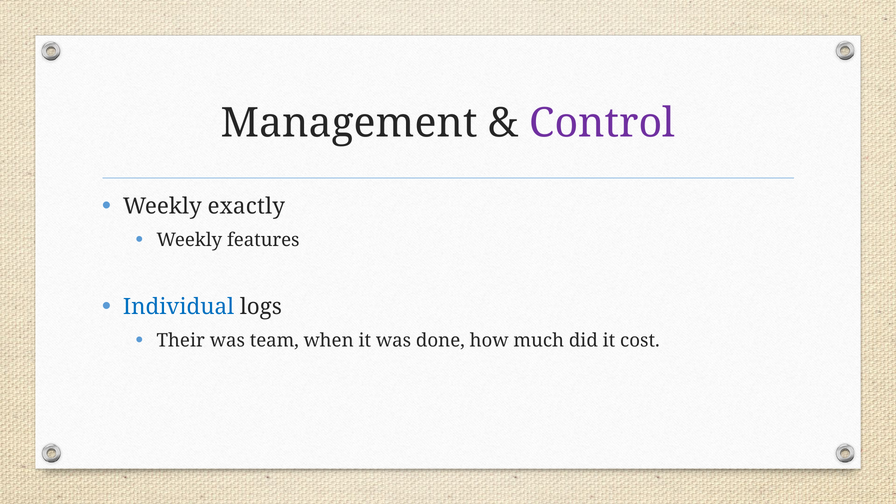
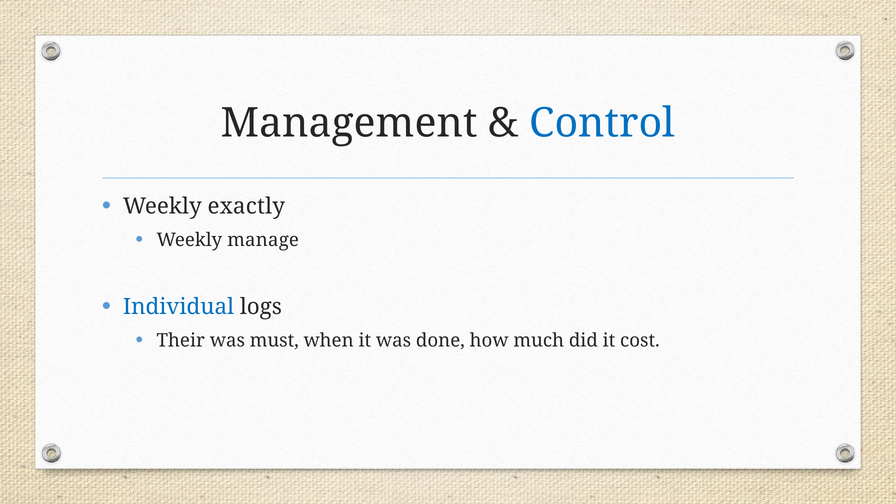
Control colour: purple -> blue (602, 123)
features: features -> manage (263, 240)
team: team -> must (274, 340)
